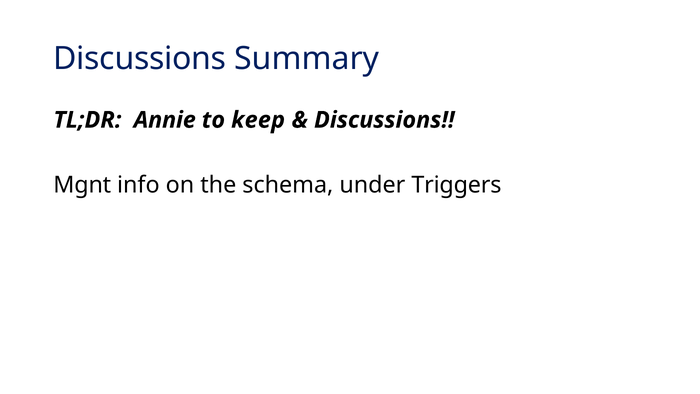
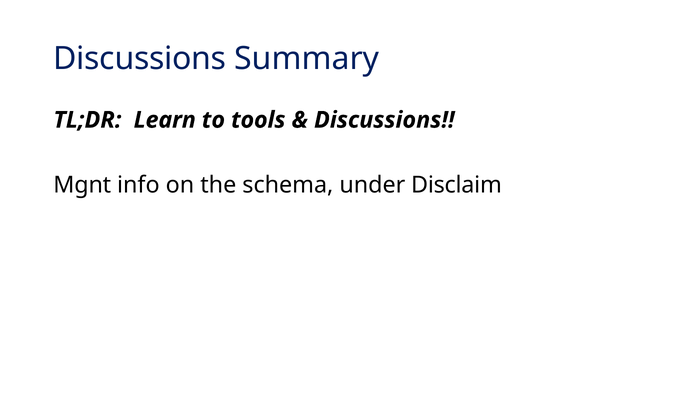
Annie: Annie -> Learn (165, 120)
keep: keep -> tools (258, 120)
Triggers: Triggers -> Disclaim (456, 185)
